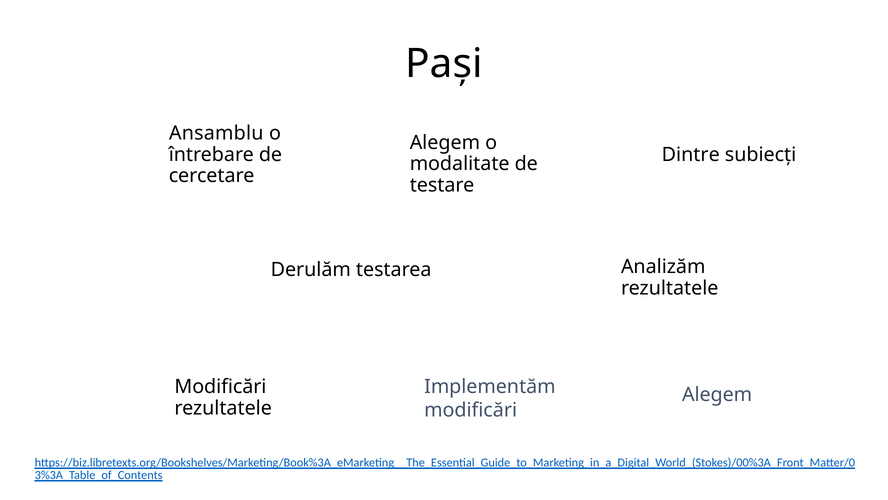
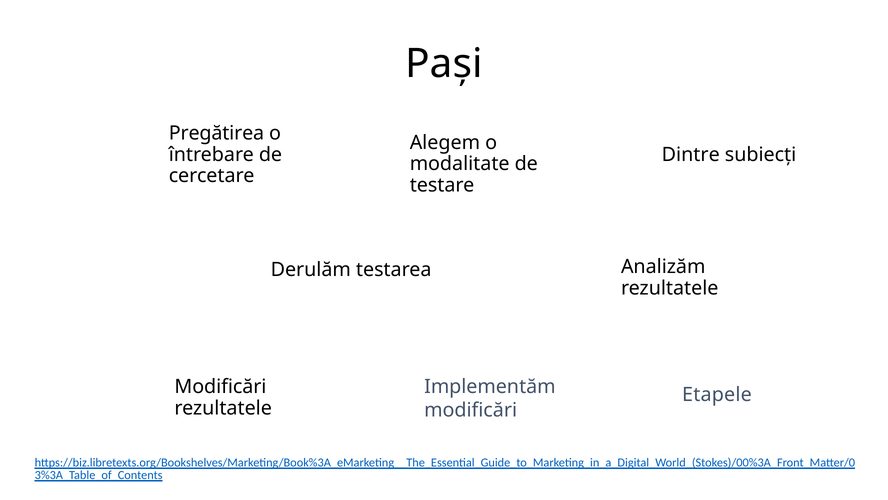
Ansamblu: Ansamblu -> Pregătirea (216, 133)
Alegem: Alegem -> Etapele (717, 395)
